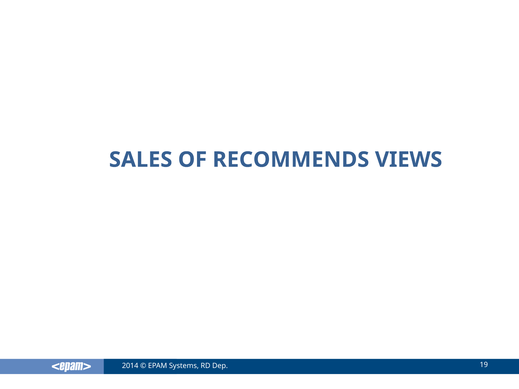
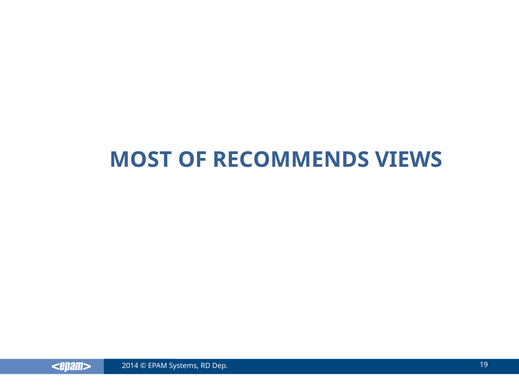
SALES: SALES -> MOST (141, 160)
